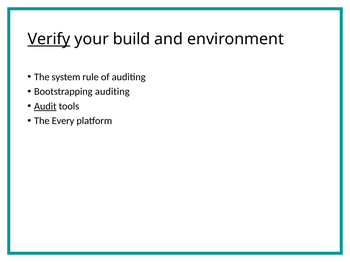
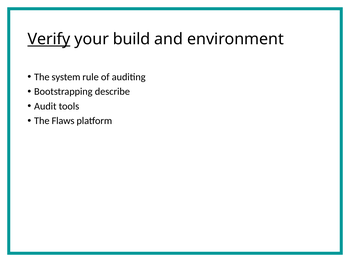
Bootstrapping auditing: auditing -> describe (112, 92)
Audit underline: present -> none (45, 106)
Every: Every -> Flaws (63, 121)
